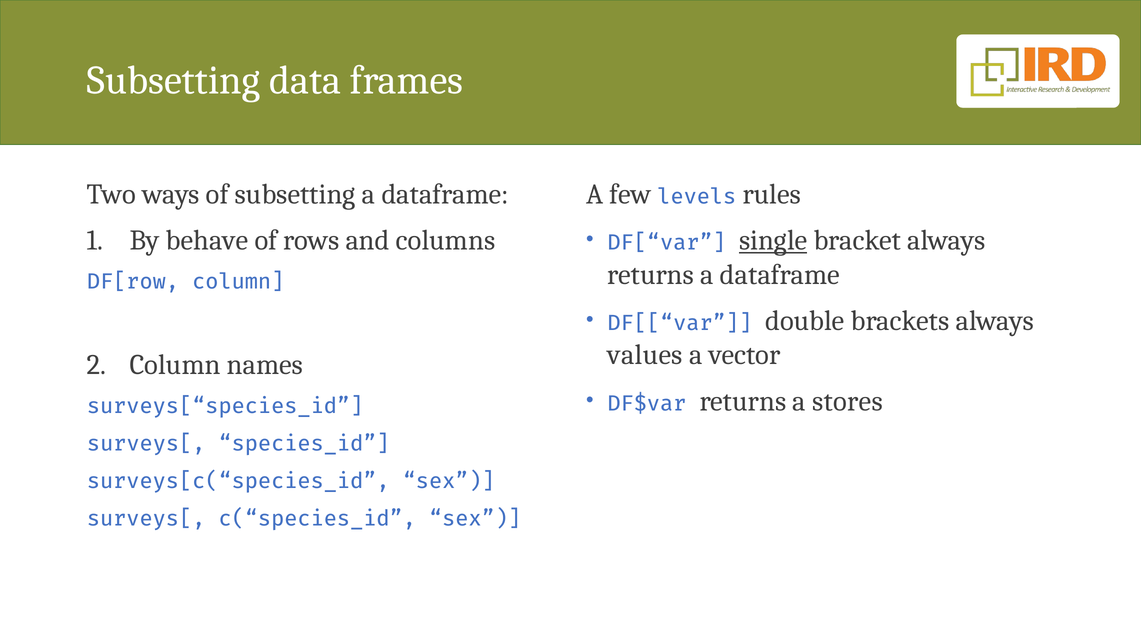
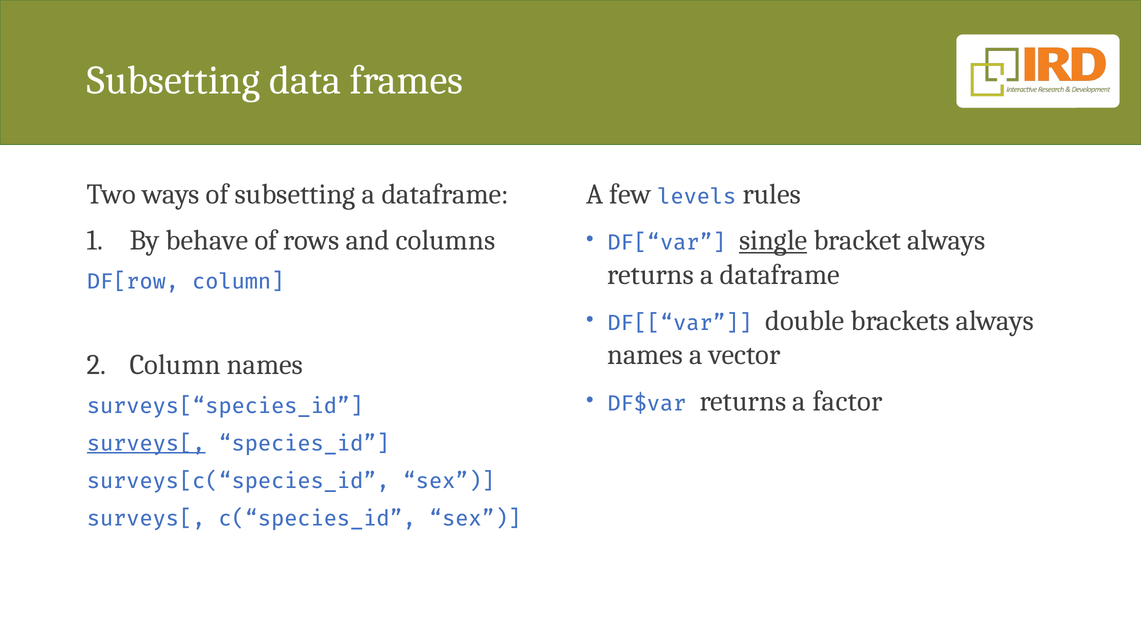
values: values -> names (645, 355)
stores: stores -> factor (848, 401)
surveys[ underline: none -> present (146, 443)
